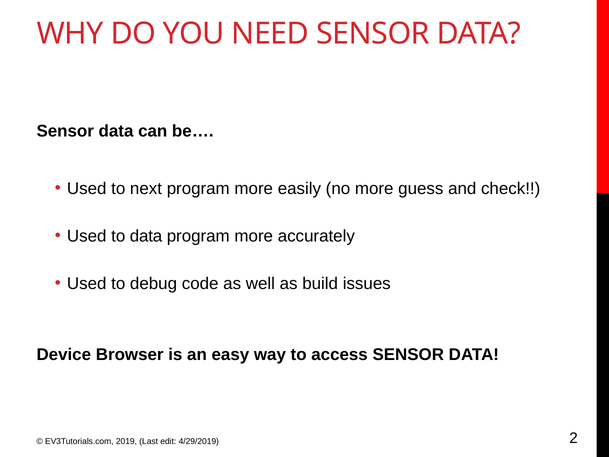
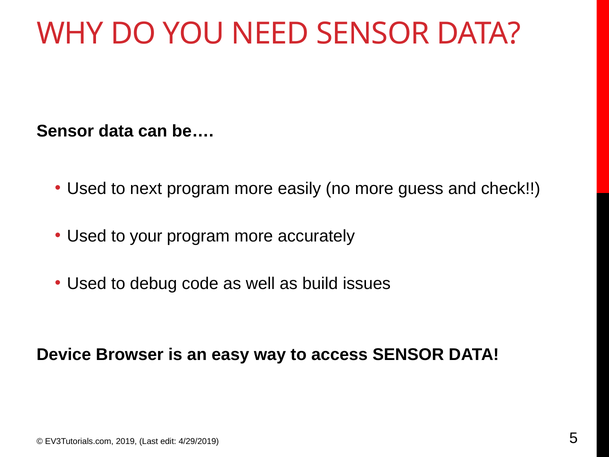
to data: data -> your (146, 236)
2: 2 -> 5 (574, 438)
